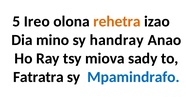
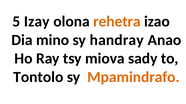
Ireo: Ireo -> Izay (37, 22)
Fatratra: Fatratra -> Tontolo (38, 77)
Mpamindrafo colour: blue -> orange (133, 77)
